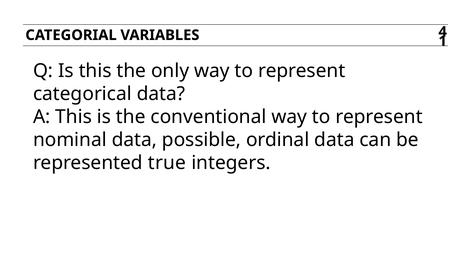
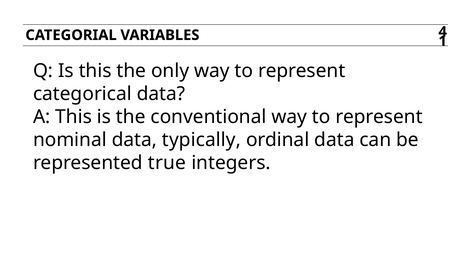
possible: possible -> typically (201, 140)
